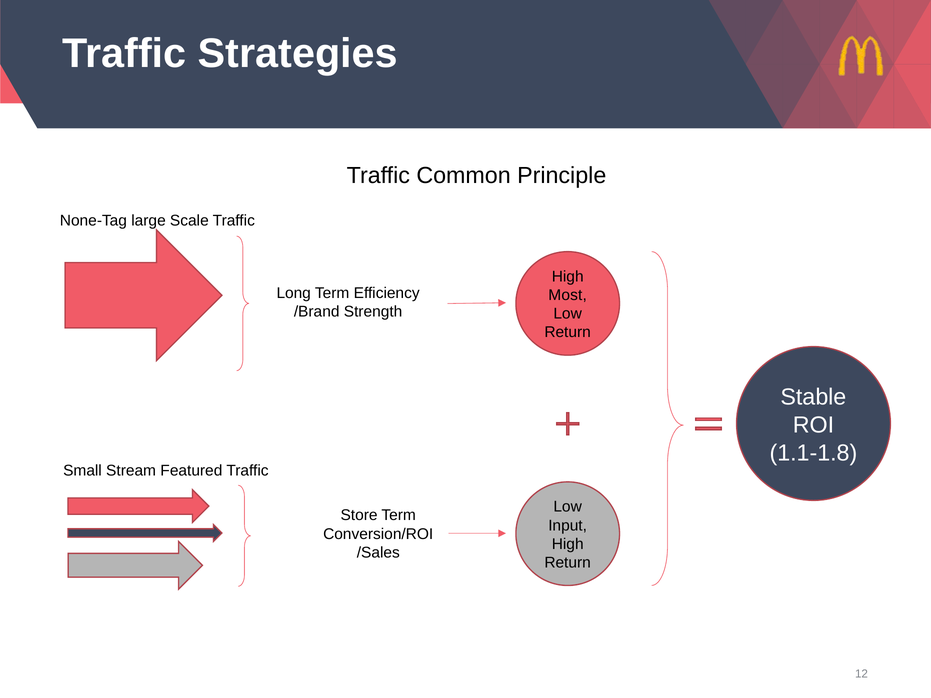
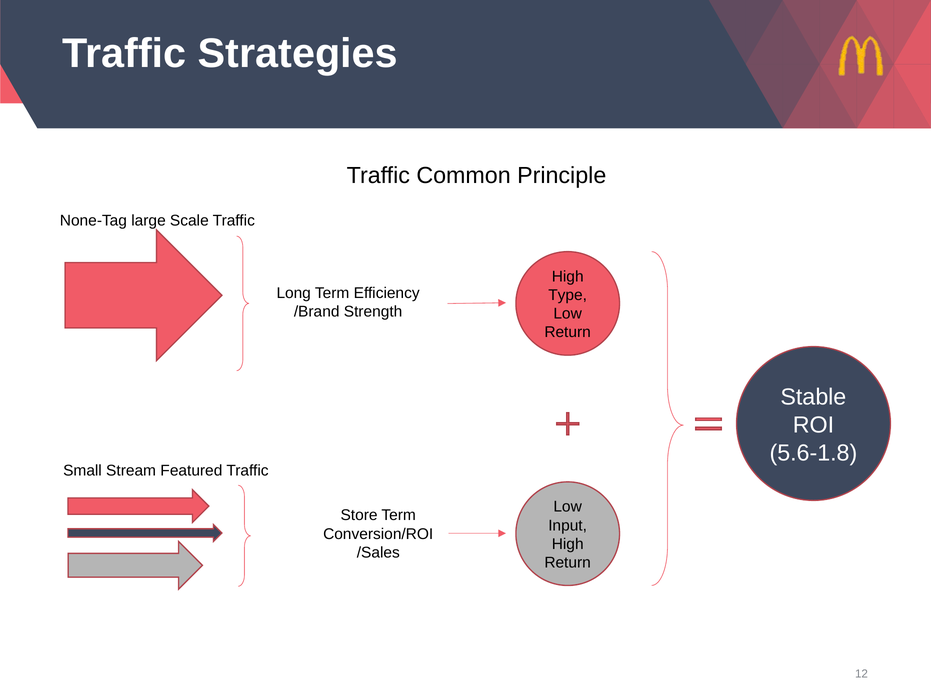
Most: Most -> Type (568, 295)
1.1-1.8: 1.1-1.8 -> 5.6-1.8 (813, 453)
